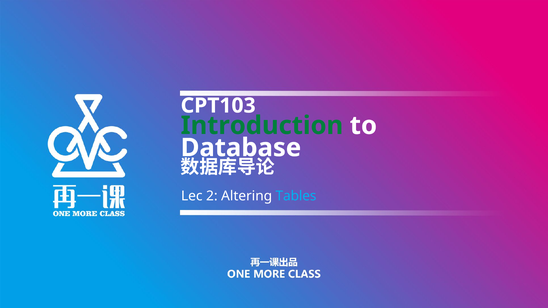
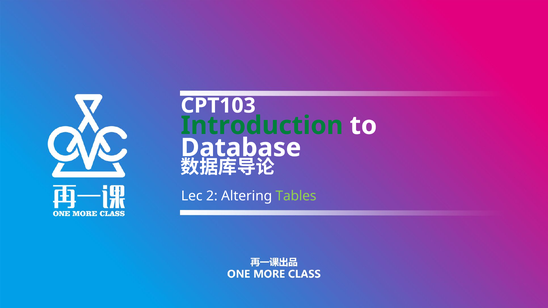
Tables colour: light blue -> light green (296, 196)
